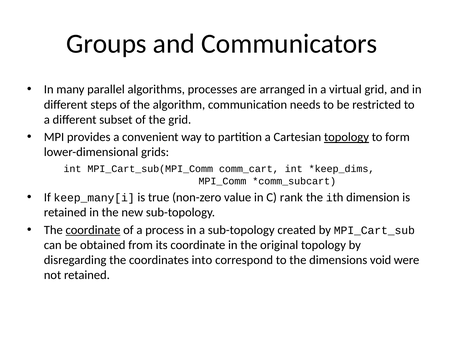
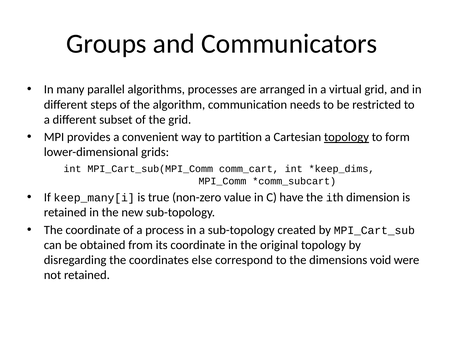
rank: rank -> have (291, 197)
coordinate underline: present -> none (93, 230)
into: into -> else (202, 260)
